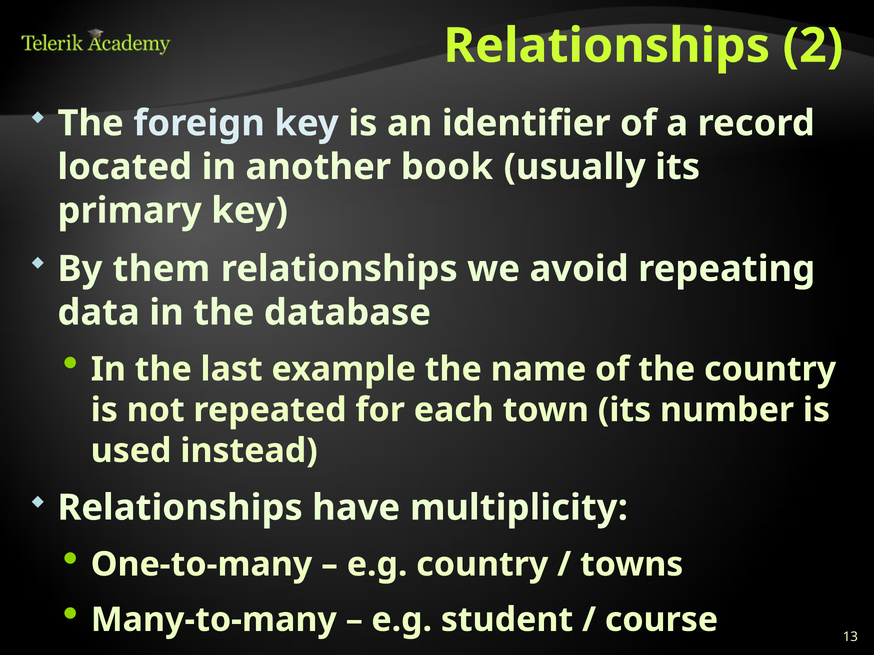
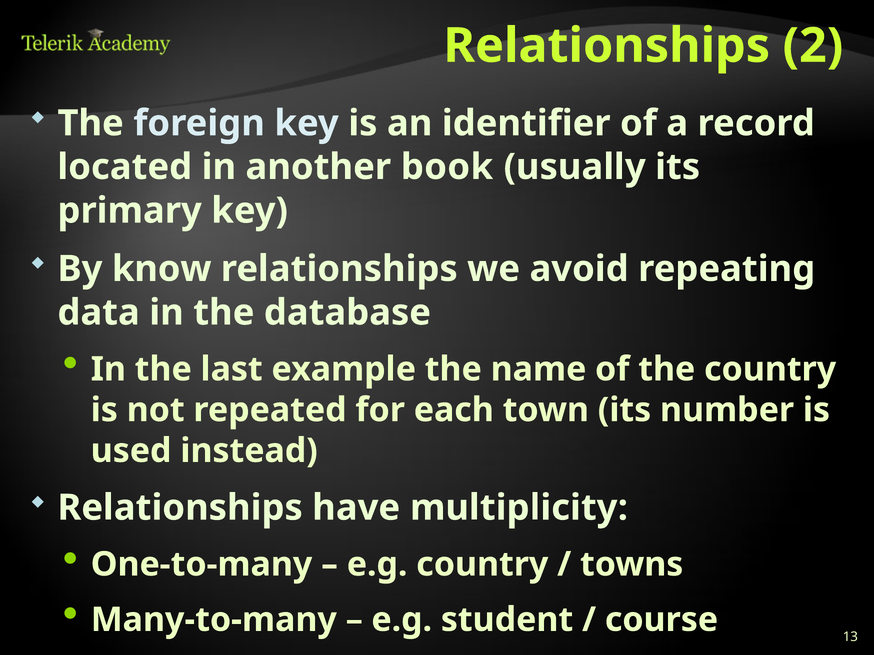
them: them -> know (162, 269)
